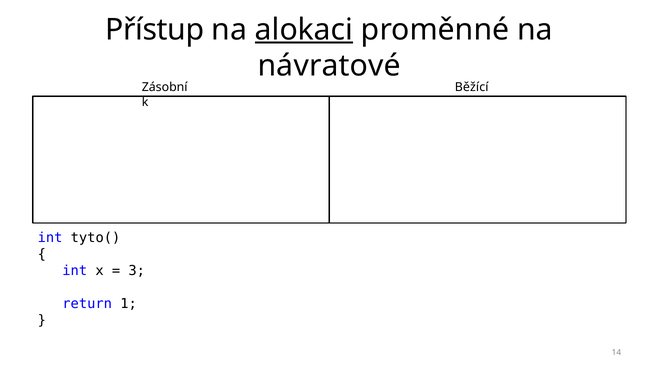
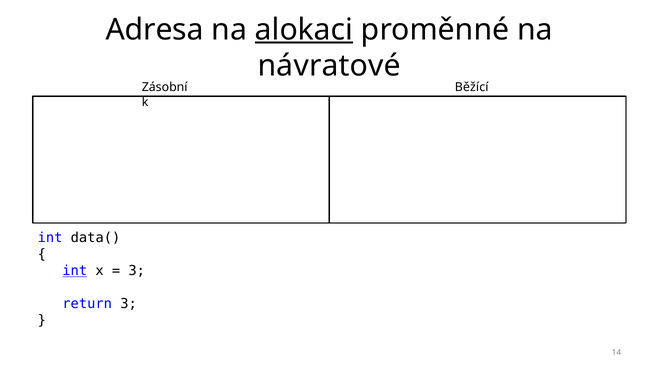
Přístup: Přístup -> Adresa (155, 30)
tyto(: tyto( -> data( (96, 238)
int underline: none -> present (75, 271)
return 1: 1 -> 3 (129, 304)
